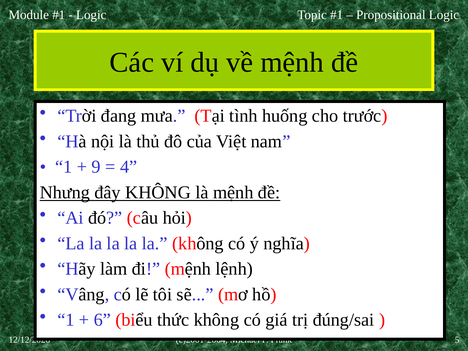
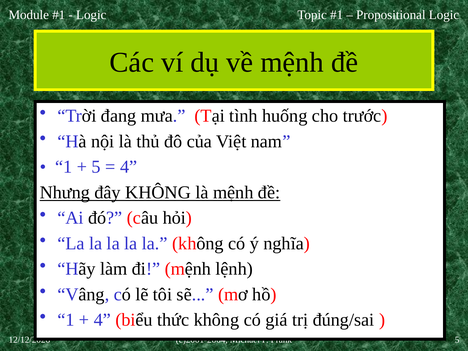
9: 9 -> 5 (96, 167)
6: 6 -> 4 (102, 320)
